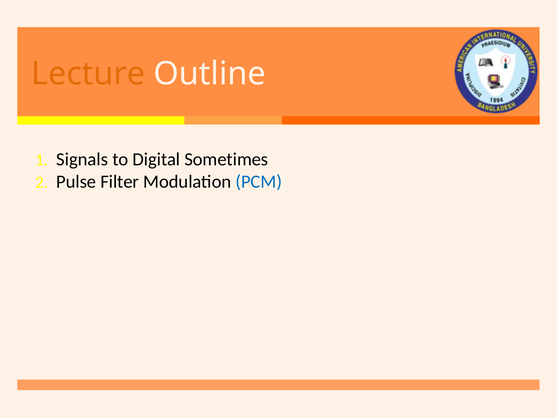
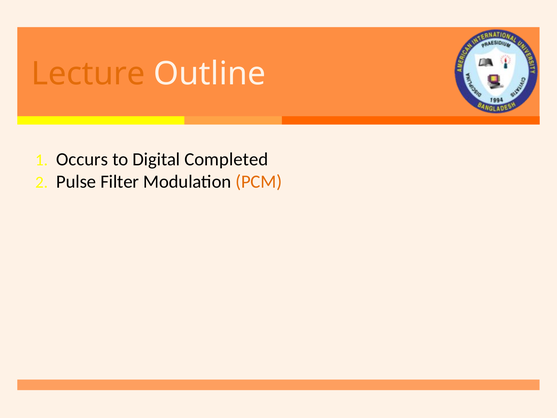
Signals: Signals -> Occurs (82, 159)
Sometimes: Sometimes -> Completed (226, 159)
PCM colour: blue -> orange (259, 181)
